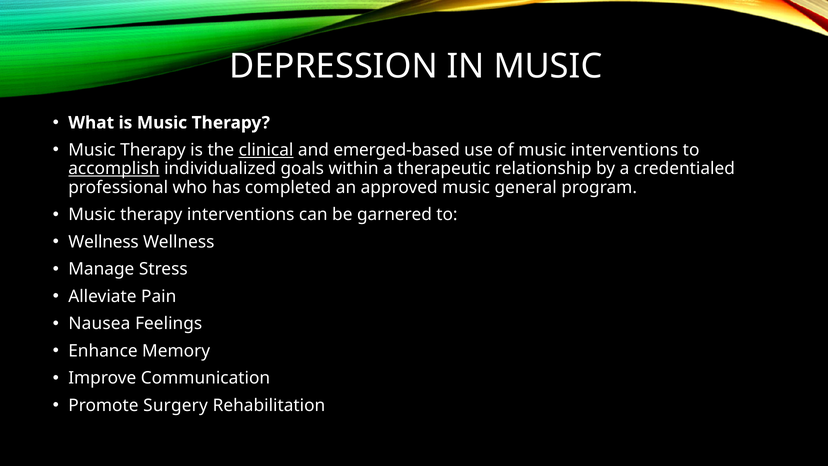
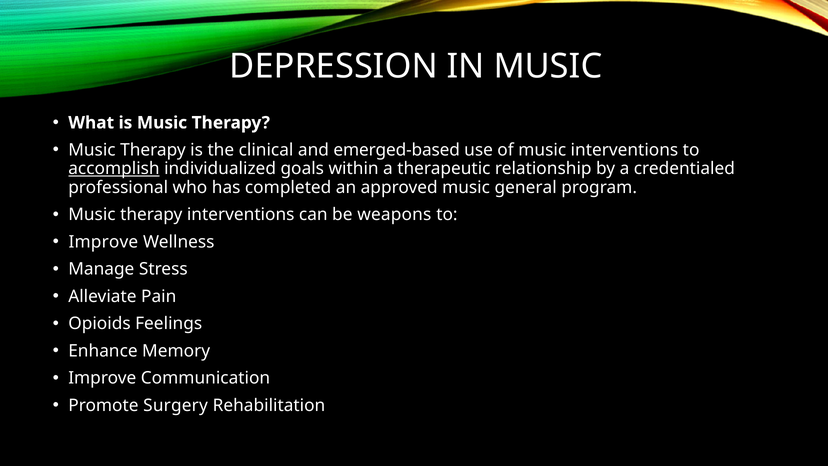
clinical underline: present -> none (266, 150)
garnered: garnered -> weapons (394, 214)
Wellness: Wellness -> Improve (103, 242)
Nausea: Nausea -> Opioids (99, 324)
